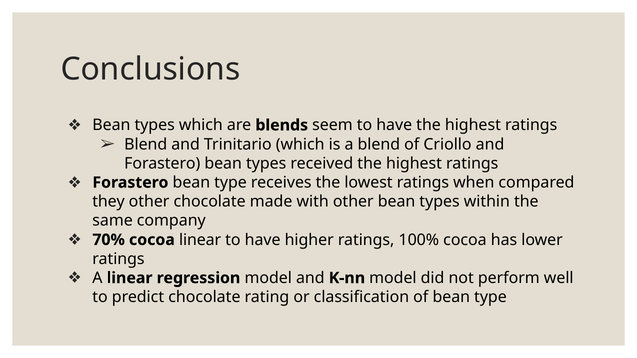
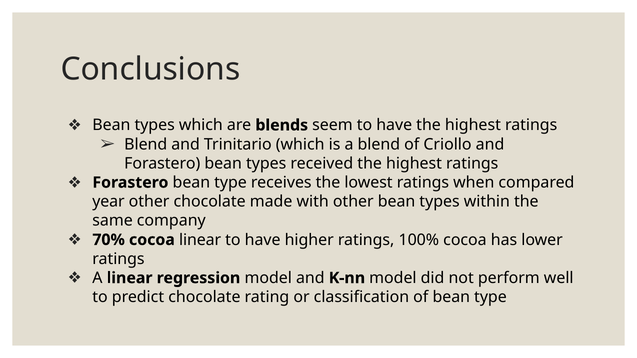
they: they -> year (108, 202)
